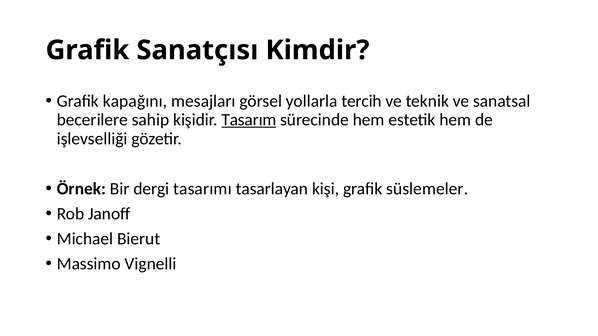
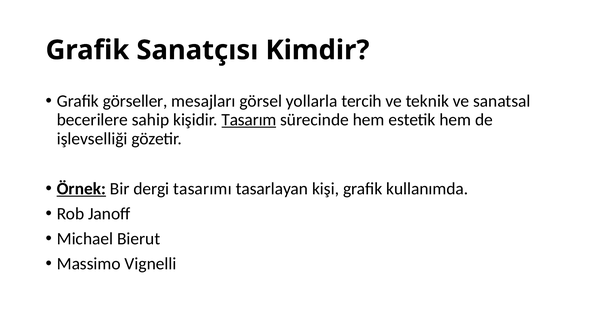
kapağını: kapağını -> görseller (135, 101)
Örnek underline: none -> present (81, 189)
süslemeler: süslemeler -> kullanımda (427, 189)
